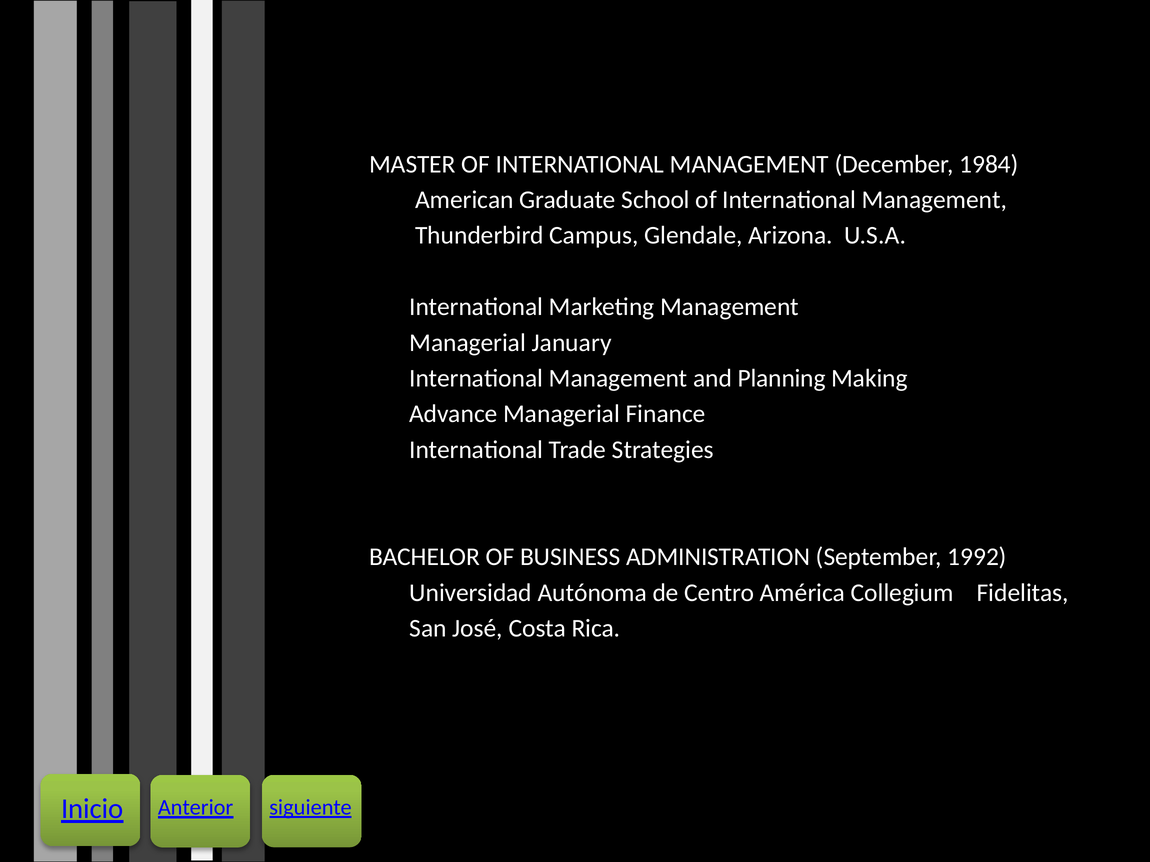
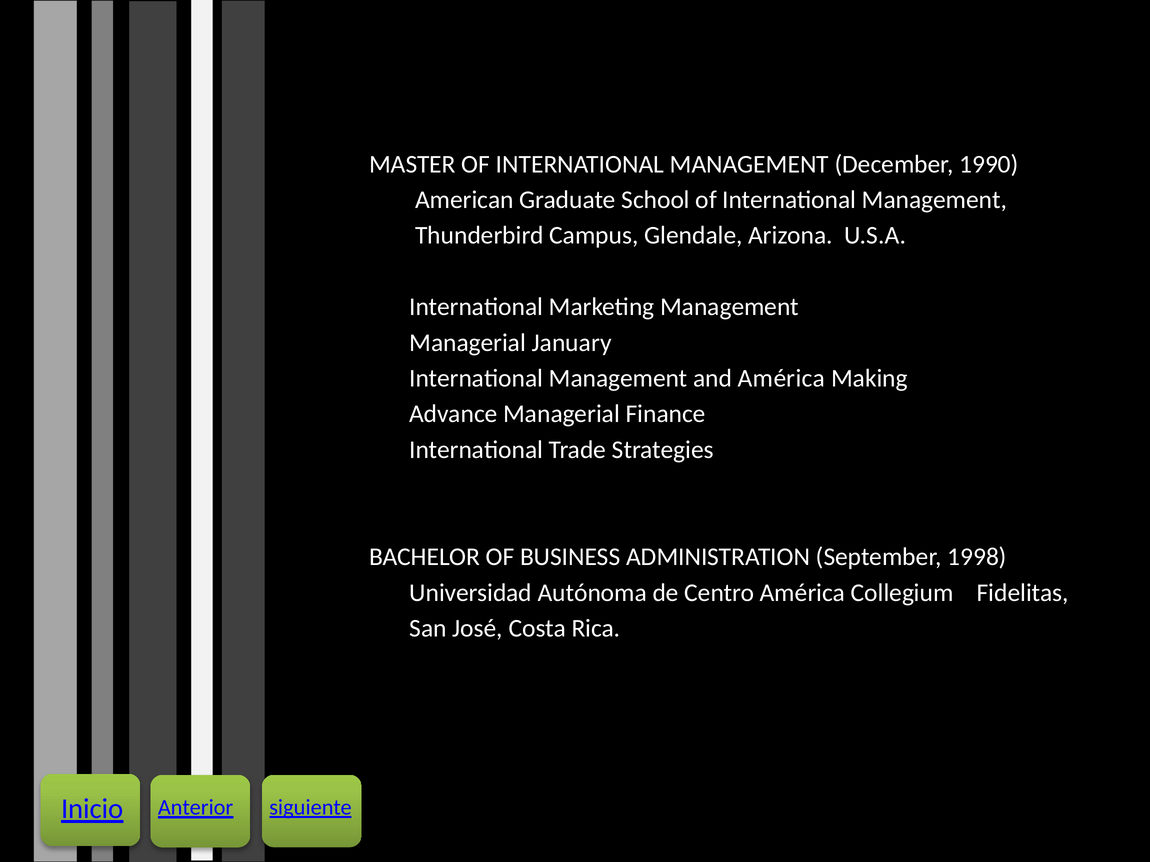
1984: 1984 -> 1990 (989, 164)
and Planning: Planning -> América (781, 379)
1992: 1992 -> 1998 (977, 557)
